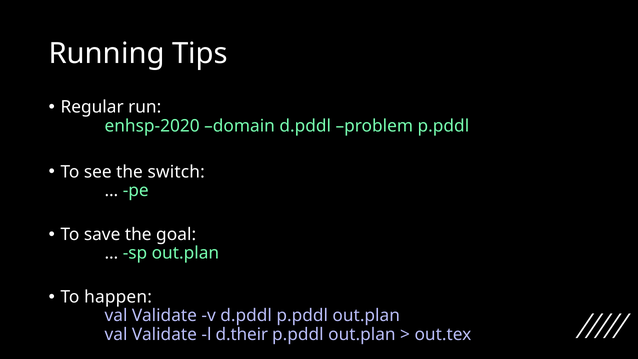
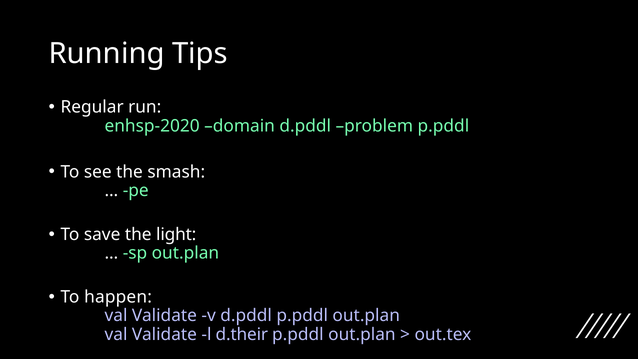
switch: switch -> smash (176, 172)
goal: goal -> light (176, 234)
